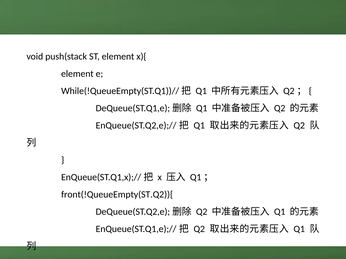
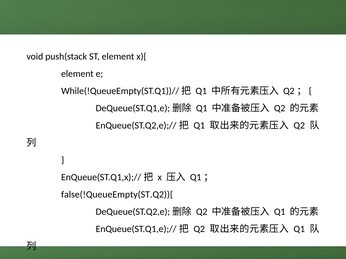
front(!QueueEmpty(ST.Q2)){: front(!QueueEmpty(ST.Q2)){ -> false(!QueueEmpty(ST.Q2)){ (117, 195)
